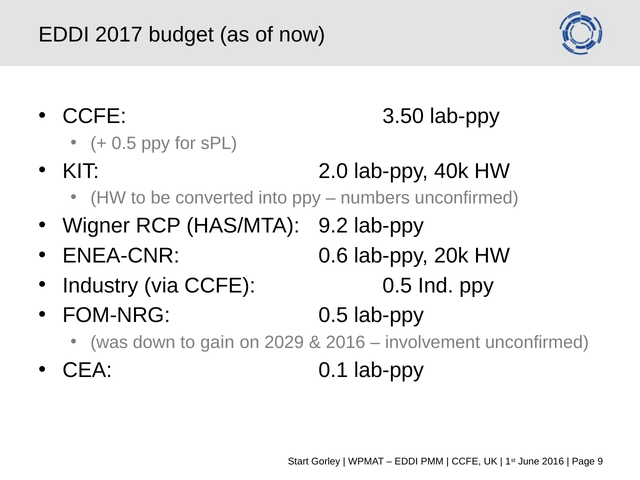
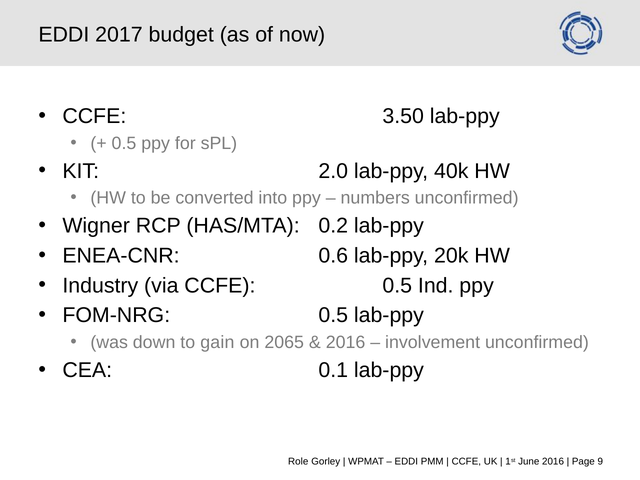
9.2: 9.2 -> 0.2 (333, 226)
2029: 2029 -> 2065 (284, 342)
Start: Start -> Role (298, 462)
